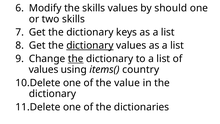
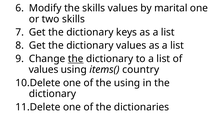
should: should -> marital (171, 8)
dictionary underline: present -> none (90, 45)
the value: value -> using (127, 83)
